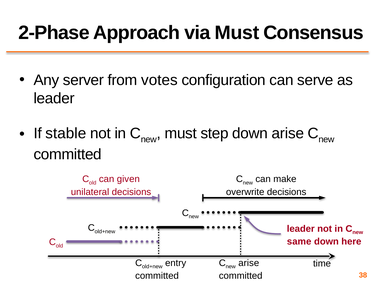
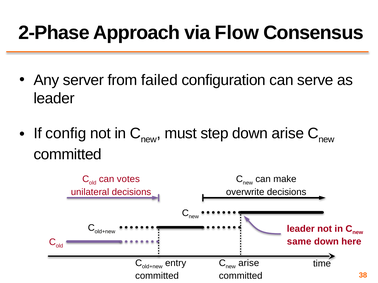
via Must: Must -> Flow (237, 33)
votes: votes -> failed (159, 80)
stable: stable -> config (66, 134)
given: given -> votes (128, 179)
